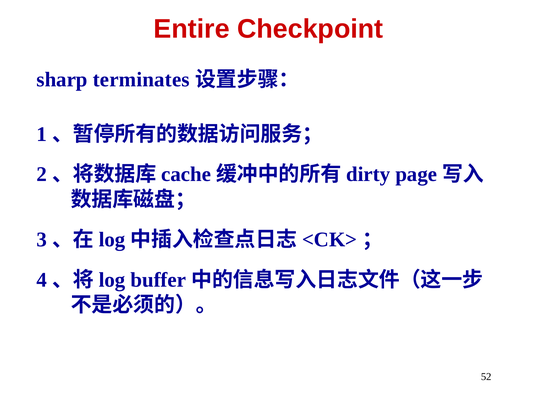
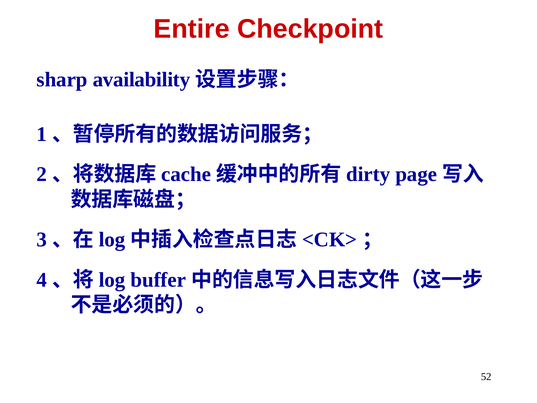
terminates: terminates -> availability (141, 80)
